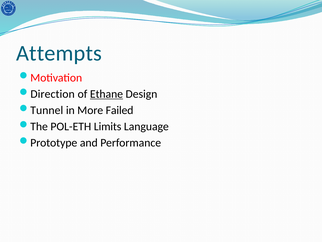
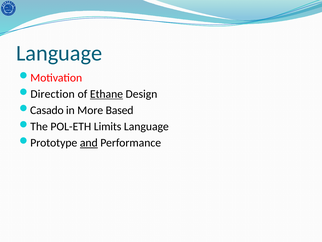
Attempts: Attempts -> Language (59, 53)
Tunnel: Tunnel -> Casado (47, 110)
Failed: Failed -> Based (120, 110)
and underline: none -> present (89, 143)
